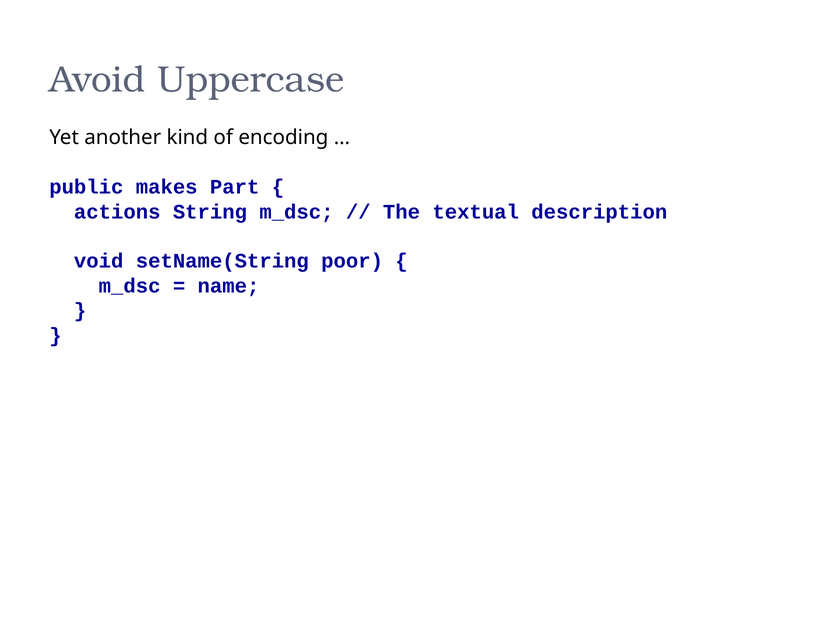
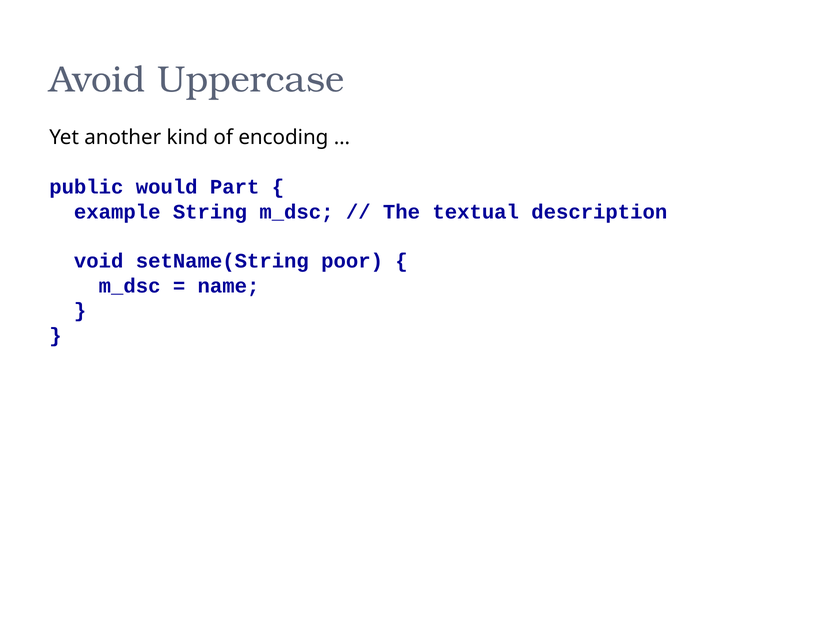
makes: makes -> would (167, 187)
actions: actions -> example (117, 212)
